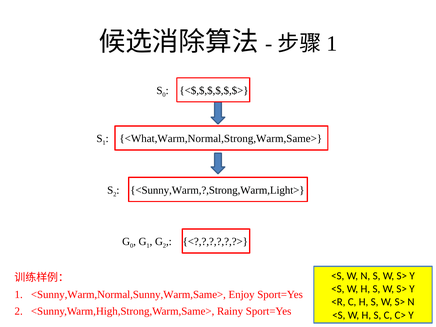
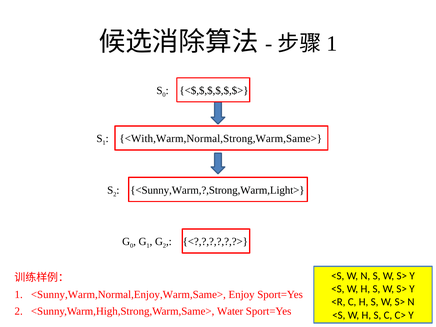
<What,Warm,Normal,Strong,Warm,Same>: <What,Warm,Normal,Strong,Warm,Same> -> <With,Warm,Normal,Strong,Warm,Same> (221, 139)
<Sunny,Warm,Normal,Sunny,Warm,Same>: <Sunny,Warm,Normal,Sunny,Warm,Same> -> <Sunny,Warm,Normal,Enjoy,Warm,Same> (128, 294)
Rainy: Rainy -> Water (230, 311)
